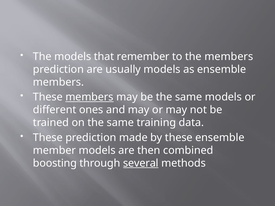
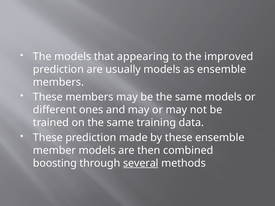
remember: remember -> appearing (143, 57)
the members: members -> improved (229, 57)
members underline: present -> none (89, 97)
